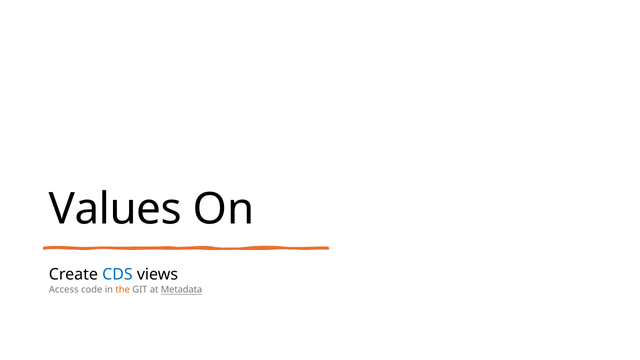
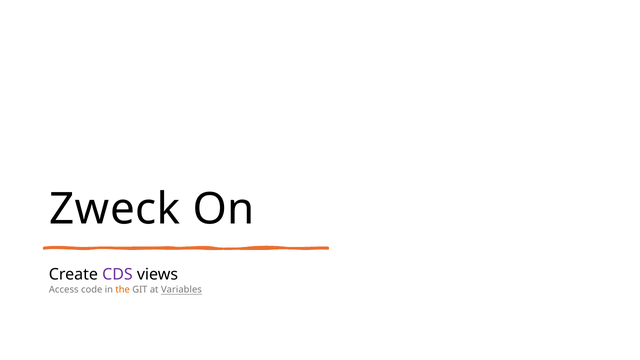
Values: Values -> Zweck (115, 209)
CDS colour: blue -> purple (117, 274)
Metadata: Metadata -> Variables (181, 290)
